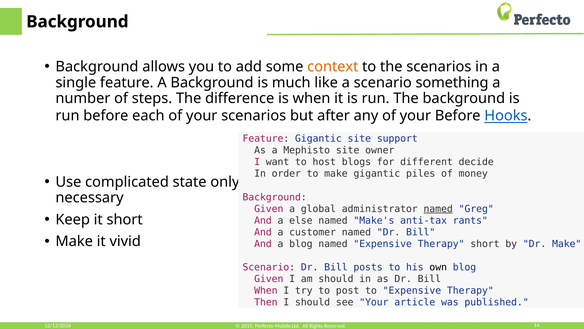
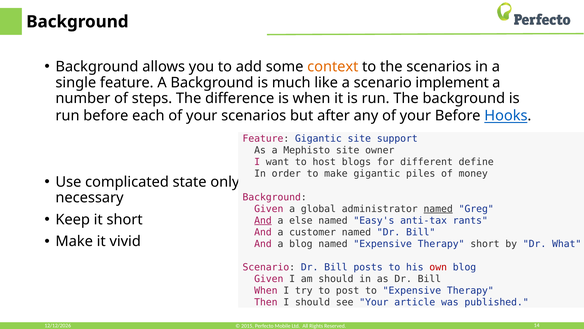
something: something -> implement (452, 82)
decide: decide -> define (476, 162)
And underline: none -> present (263, 220)
Make's: Make's -> Easy's (374, 220)
Dr Make: Make -> What (567, 244)
own colour: black -> red (438, 267)
